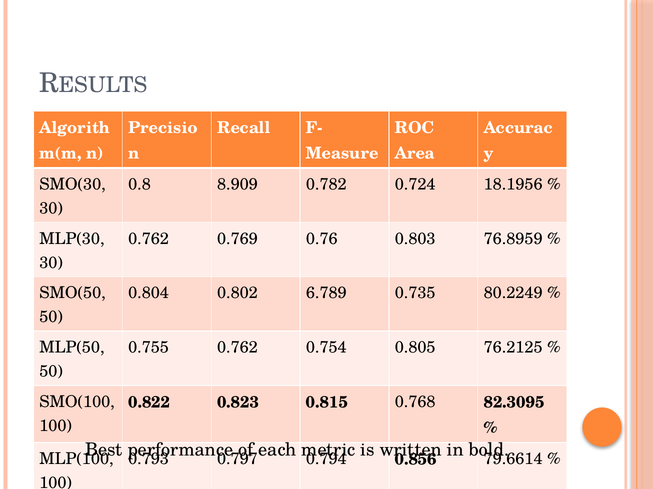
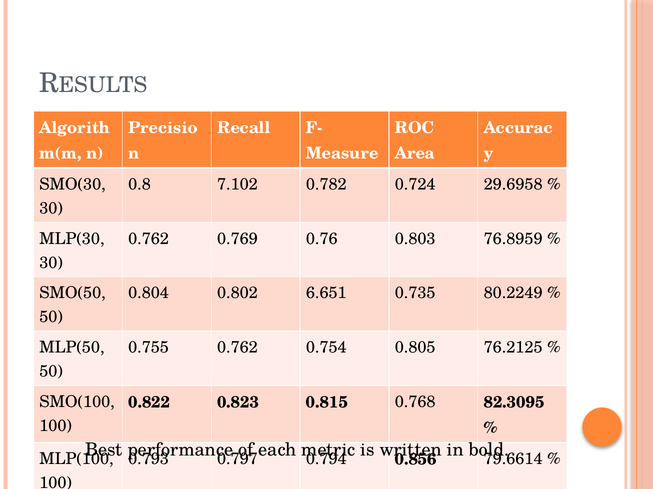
8.909: 8.909 -> 7.102 (237, 185)
18.1956: 18.1956 -> 29.6958 (513, 185)
6.789: 6.789 -> 6.651 (326, 294)
